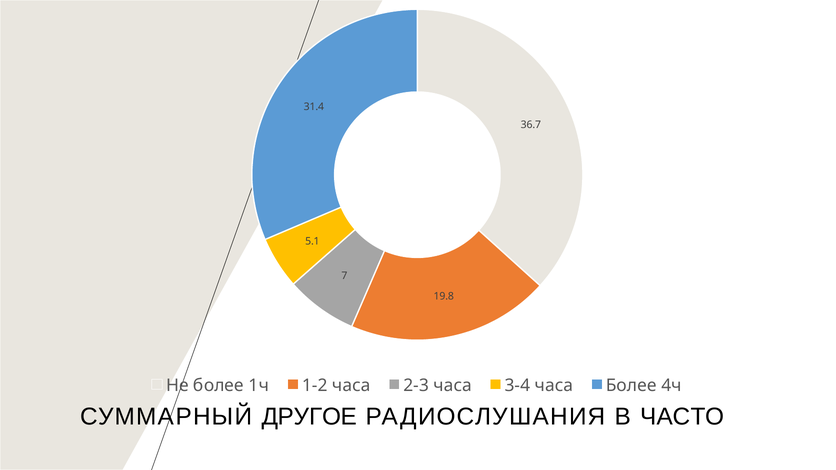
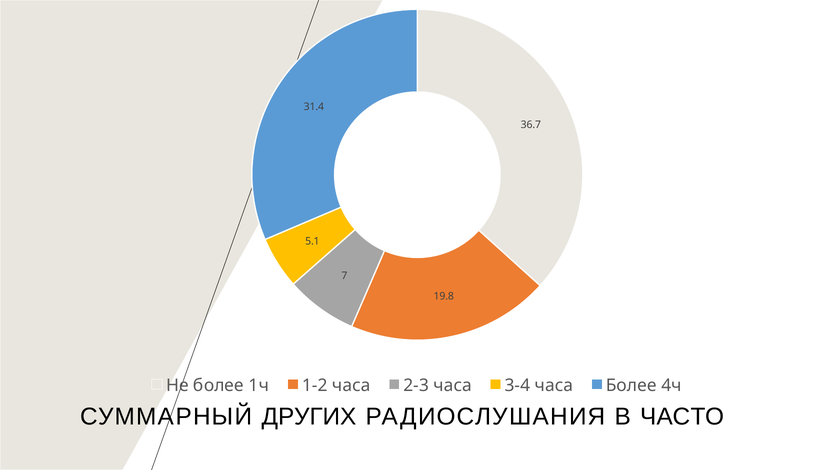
ДРУГОЕ: ДРУГОЕ -> ДРУГИХ (309, 417)
